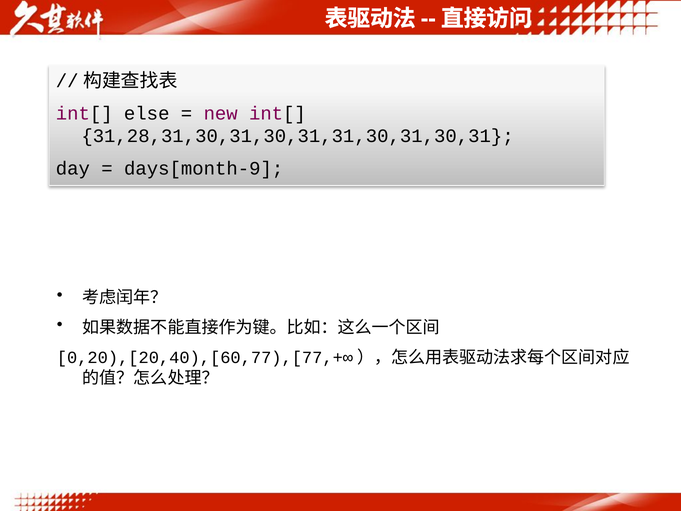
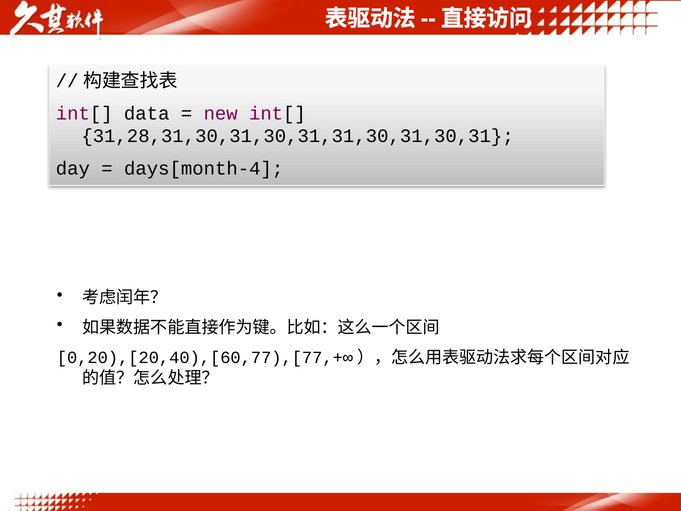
else: else -> data (147, 113)
days[month-9: days[month-9 -> days[month-4 (204, 168)
